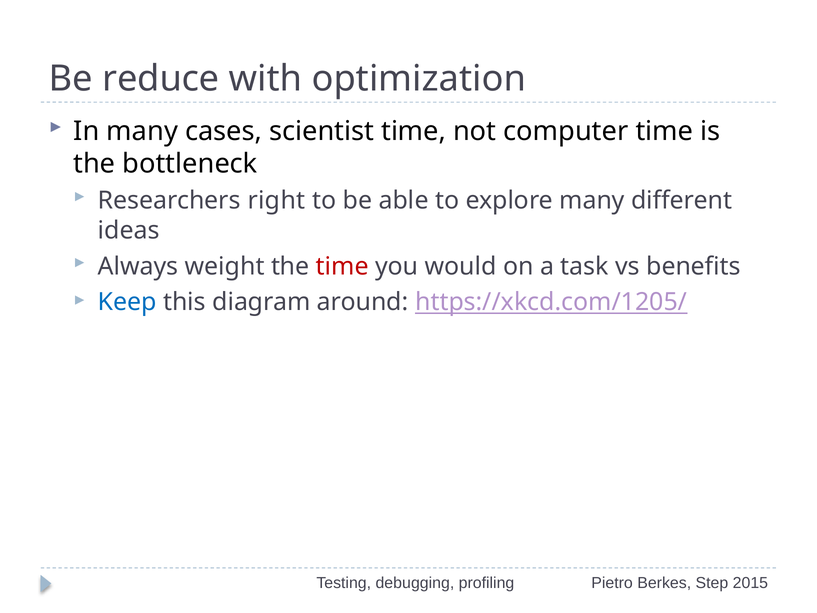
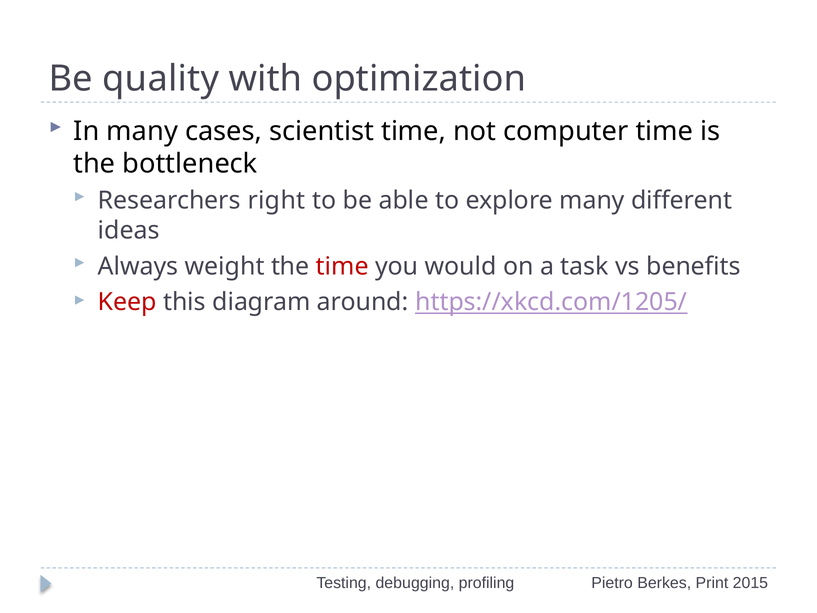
reduce: reduce -> quality (161, 79)
Keep colour: blue -> red (127, 302)
Step: Step -> Print (712, 583)
